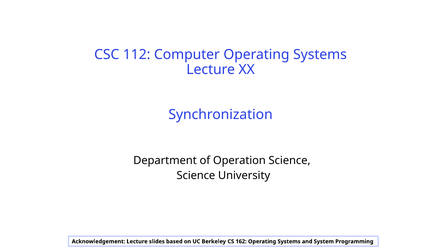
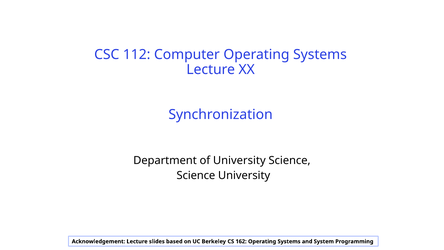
of Operation: Operation -> University (239, 160)
